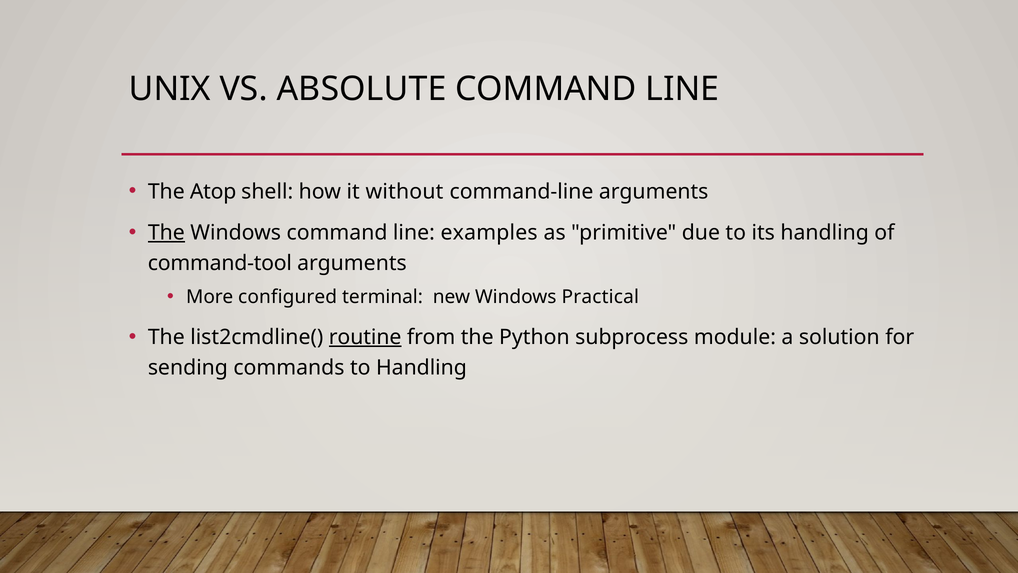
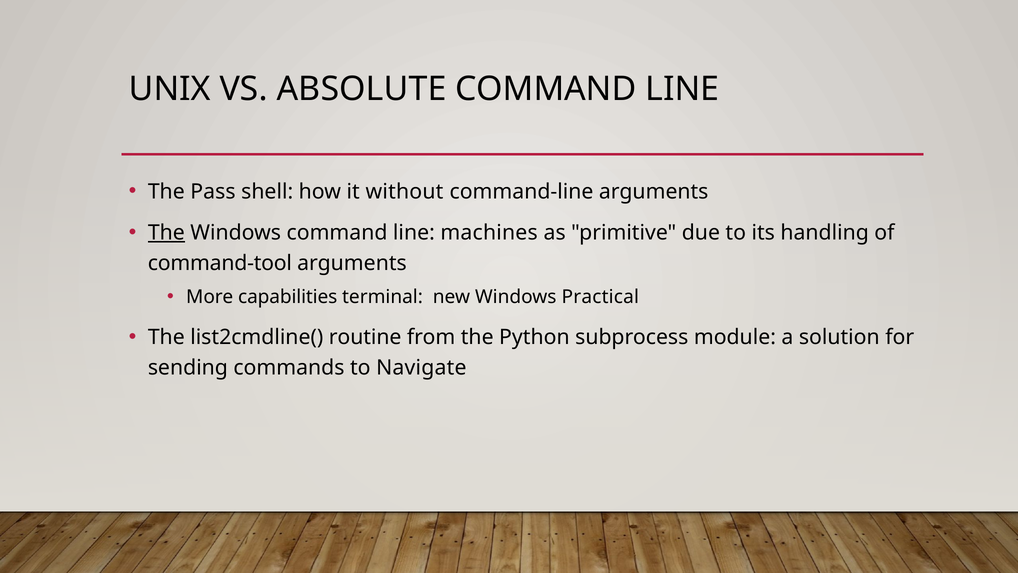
Atop: Atop -> Pass (213, 191)
examples: examples -> machines (489, 233)
configured: configured -> capabilities (288, 297)
routine underline: present -> none (365, 337)
to Handling: Handling -> Navigate (421, 368)
